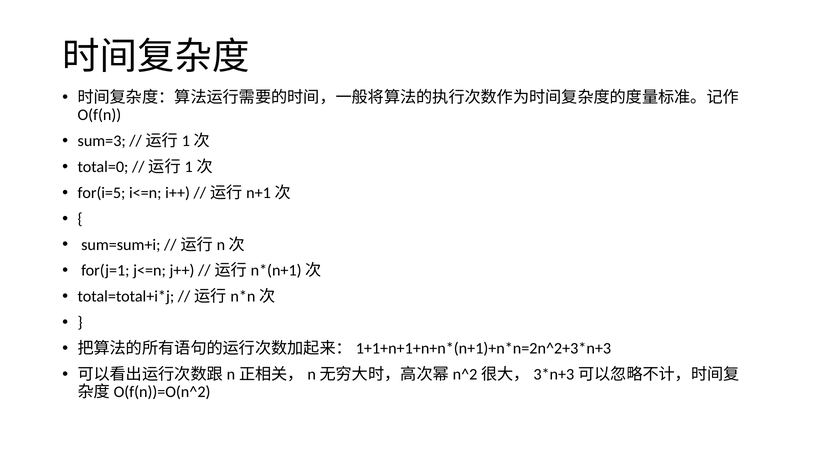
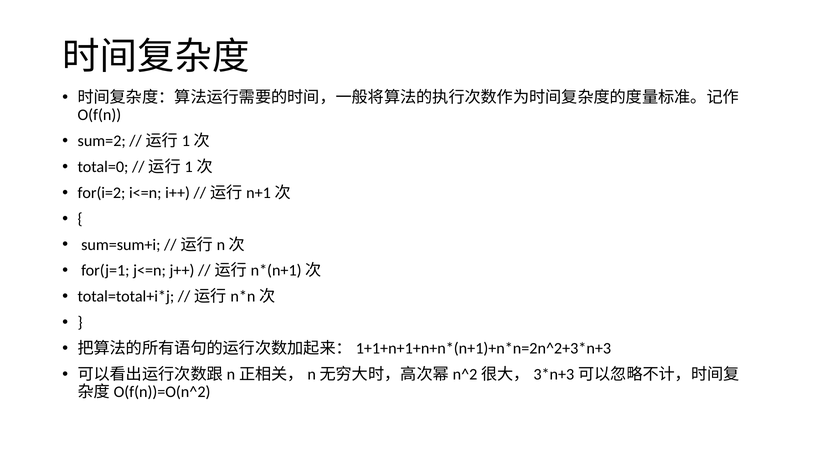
sum=3: sum=3 -> sum=2 (102, 141)
for(i=5: for(i=5 -> for(i=2 (102, 193)
